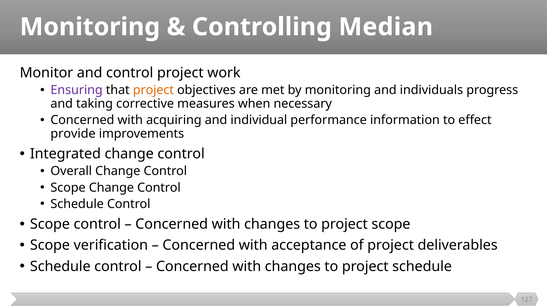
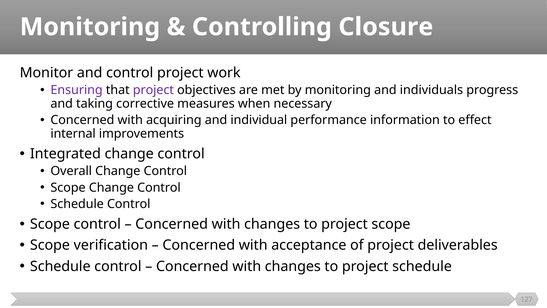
Median: Median -> Closure (386, 27)
project colour: orange -> purple (153, 90)
provide: provide -> internal (73, 134)
